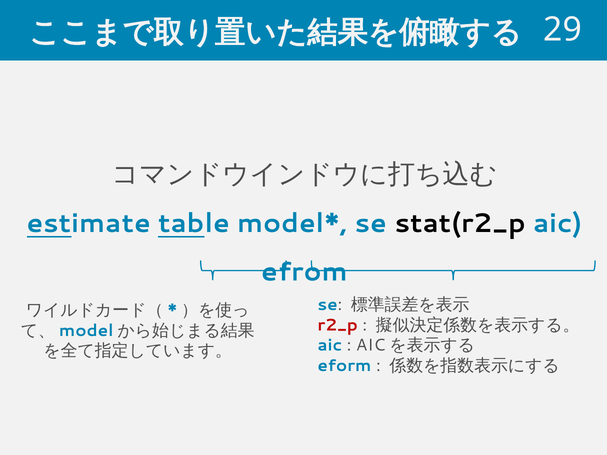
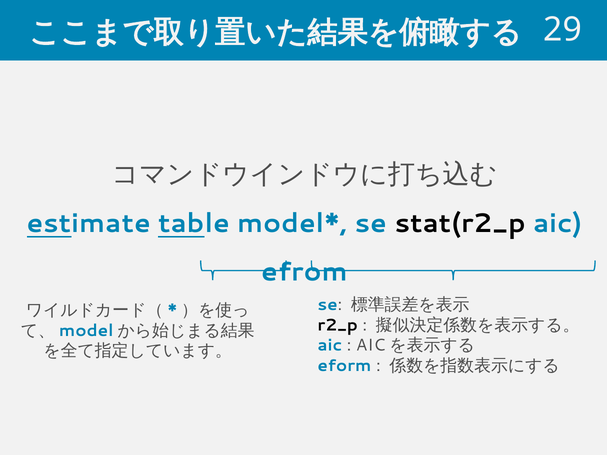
r2_p colour: red -> black (338, 325)
